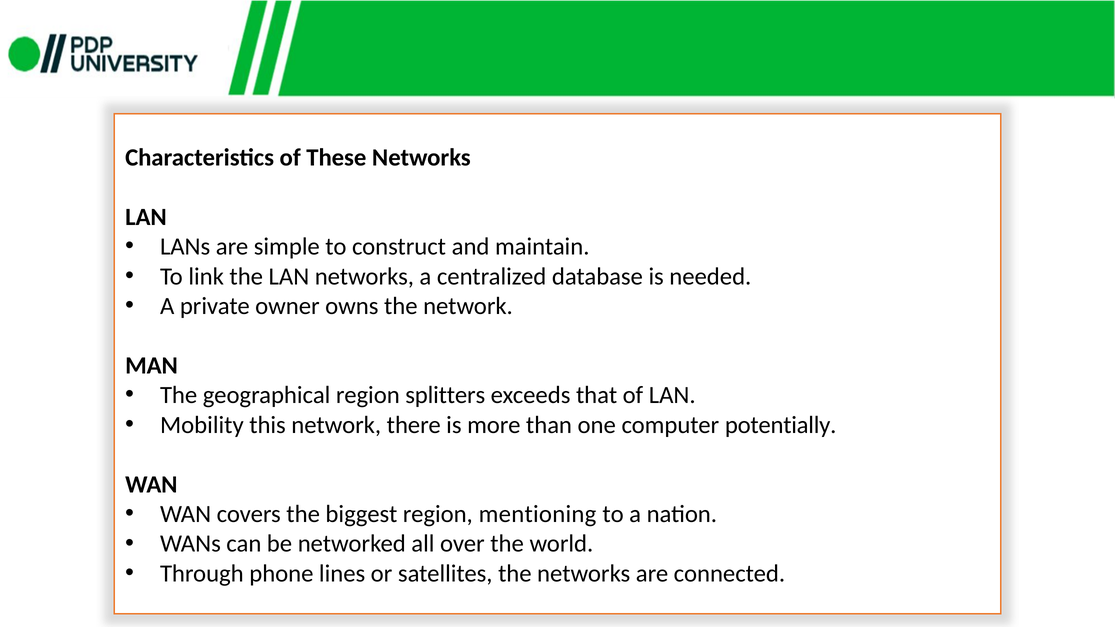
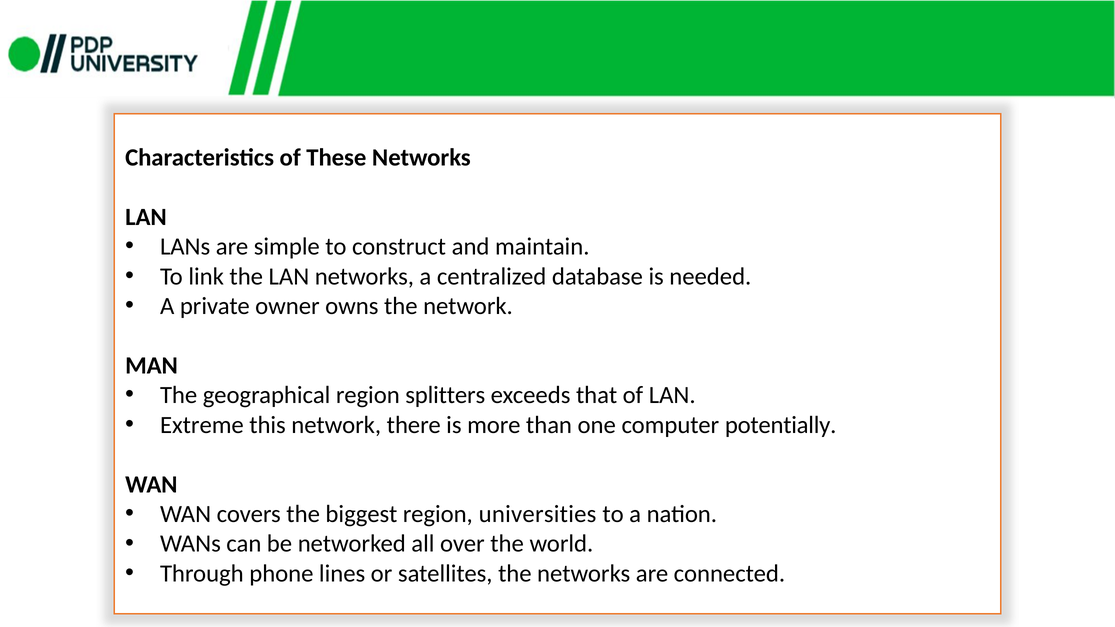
Mobility: Mobility -> Extreme (202, 425)
mentioning: mentioning -> universities (538, 514)
